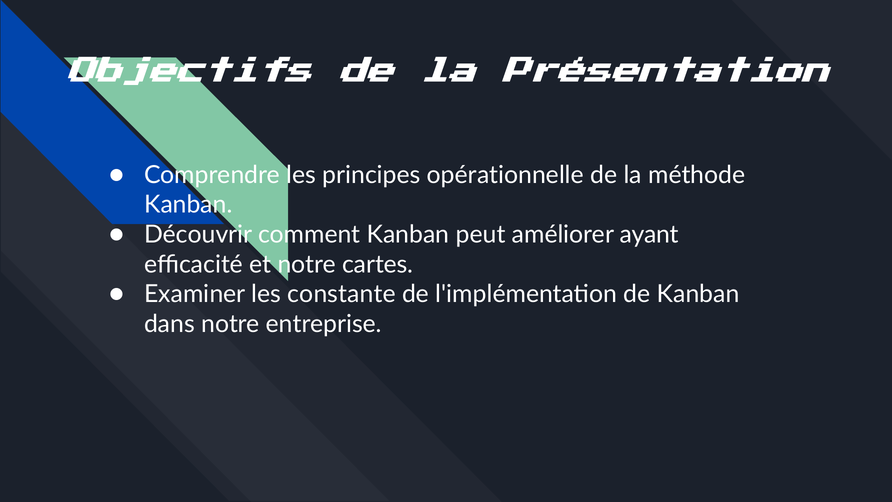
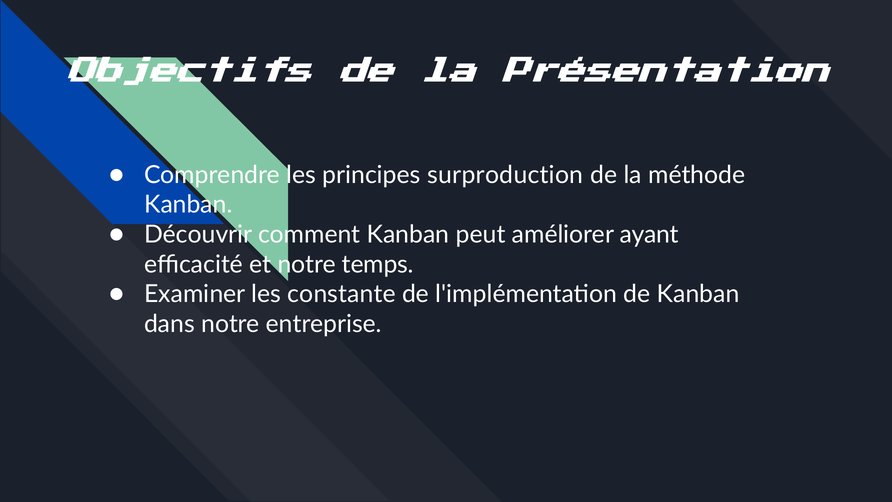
opérationnelle: opérationnelle -> surproduction (505, 175)
cartes: cartes -> temps (378, 264)
